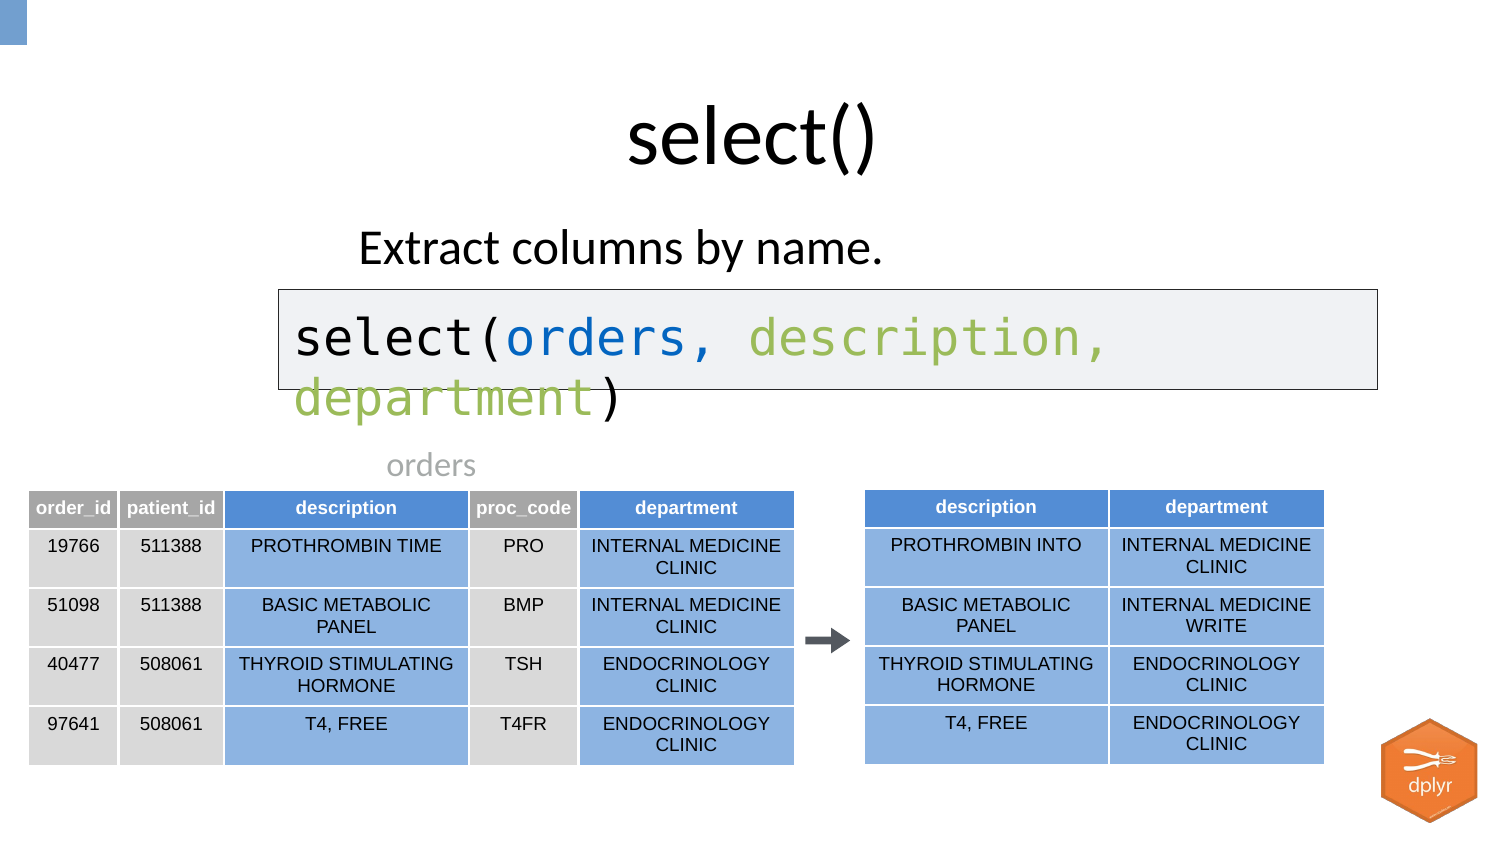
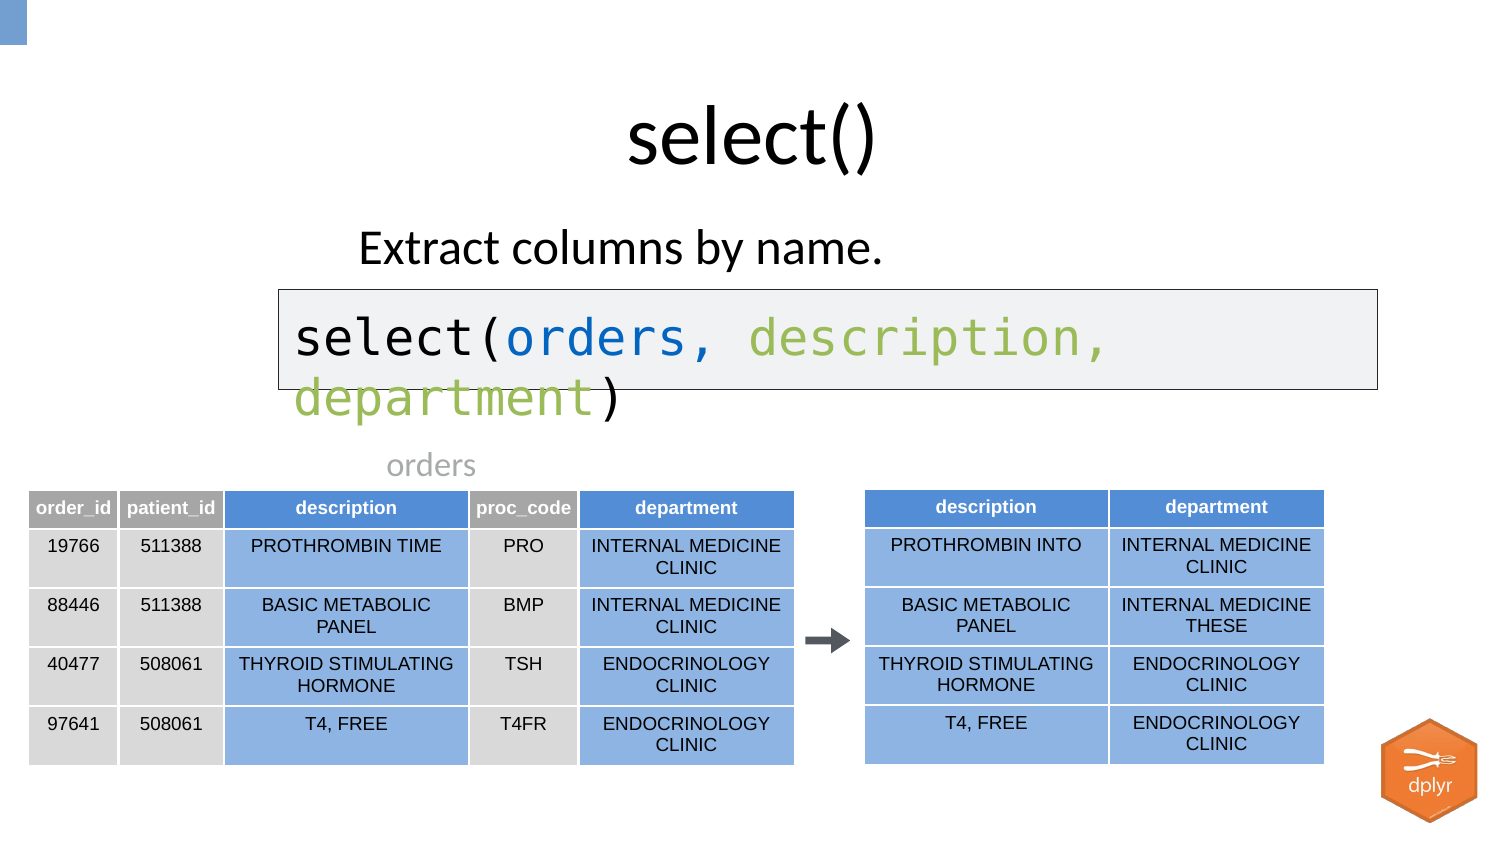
51098: 51098 -> 88446 (74, 606)
WRITE: WRITE -> THESE (1217, 626)
